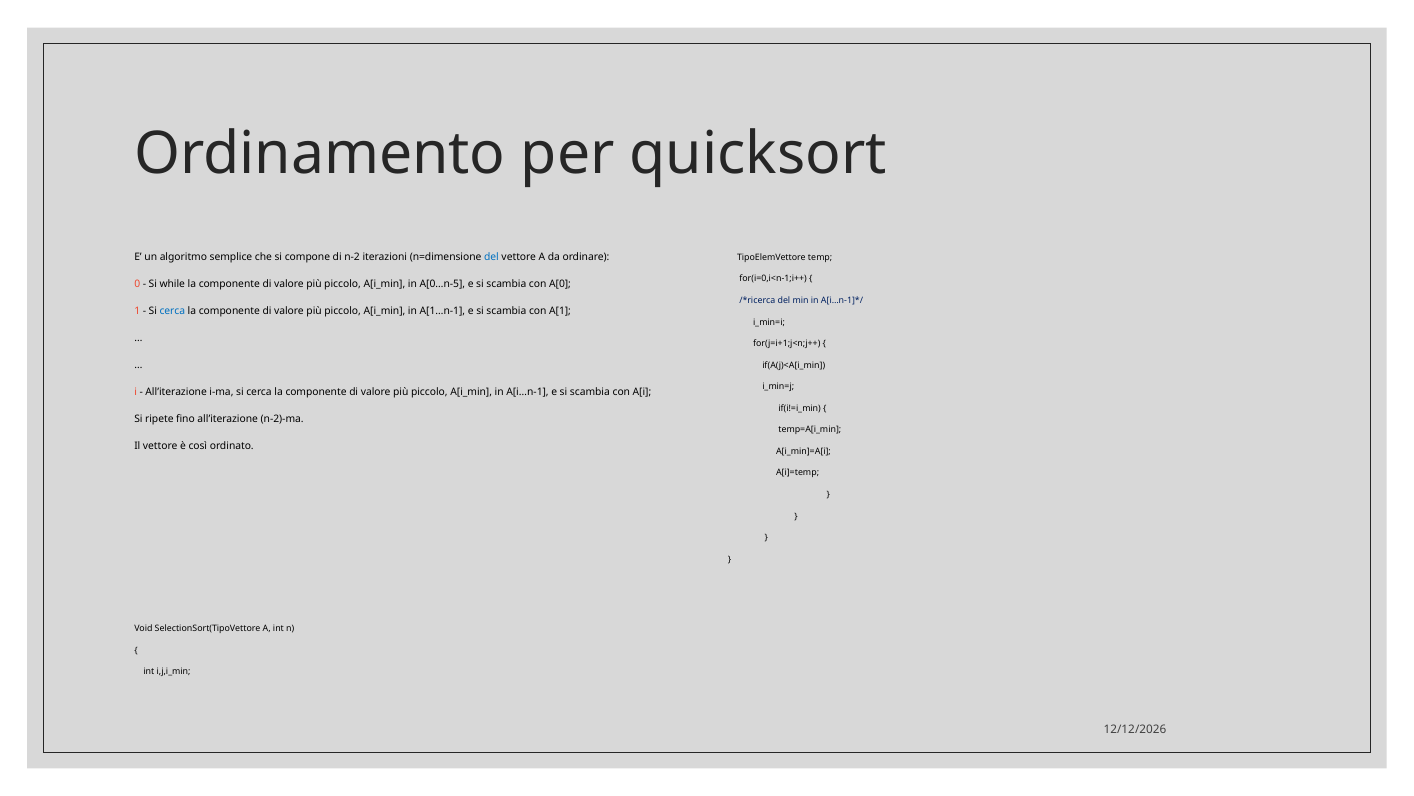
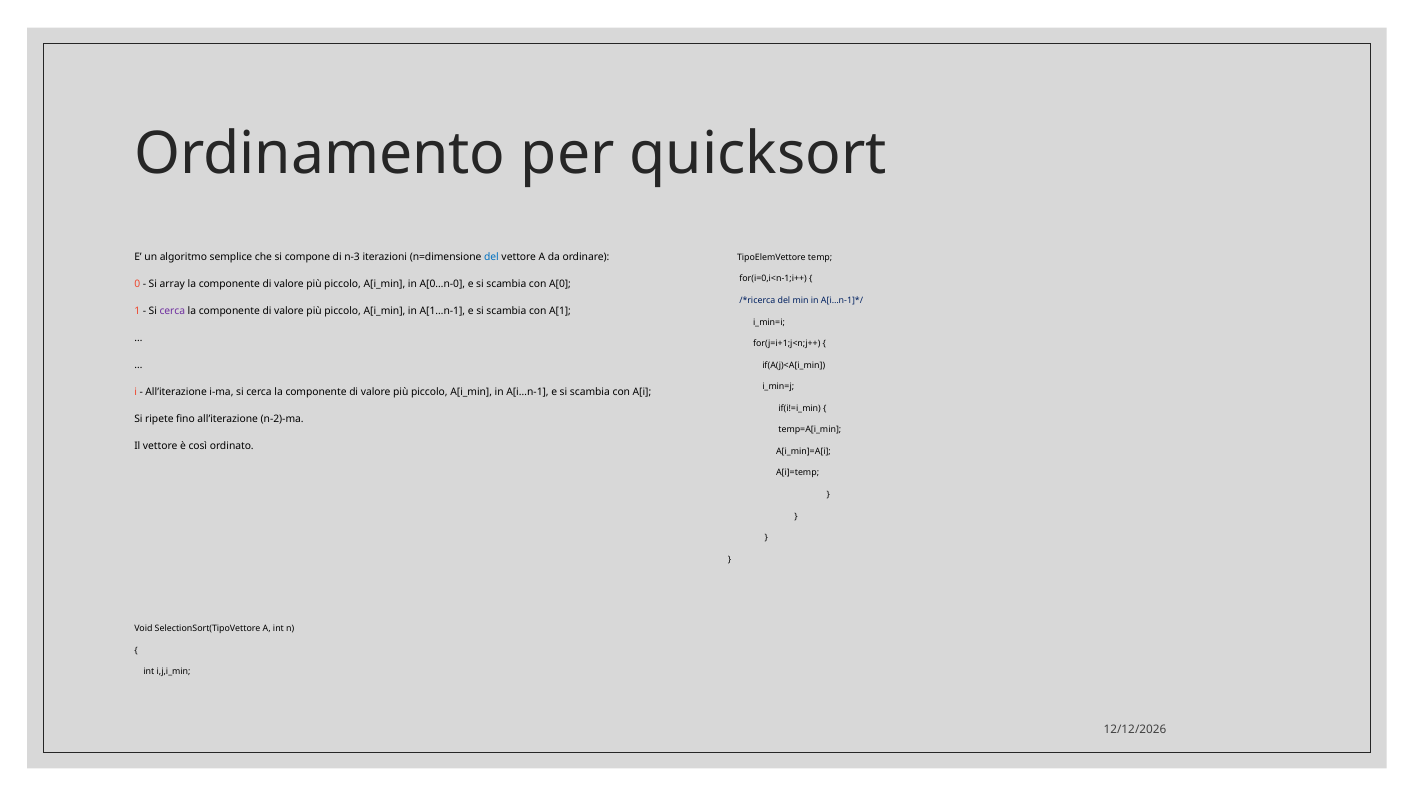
n-2: n-2 -> n-3 (352, 257)
while: while -> array (172, 284)
A[0…n-5: A[0…n-5 -> A[0…n-0 (442, 284)
cerca colour: blue -> purple (172, 311)
